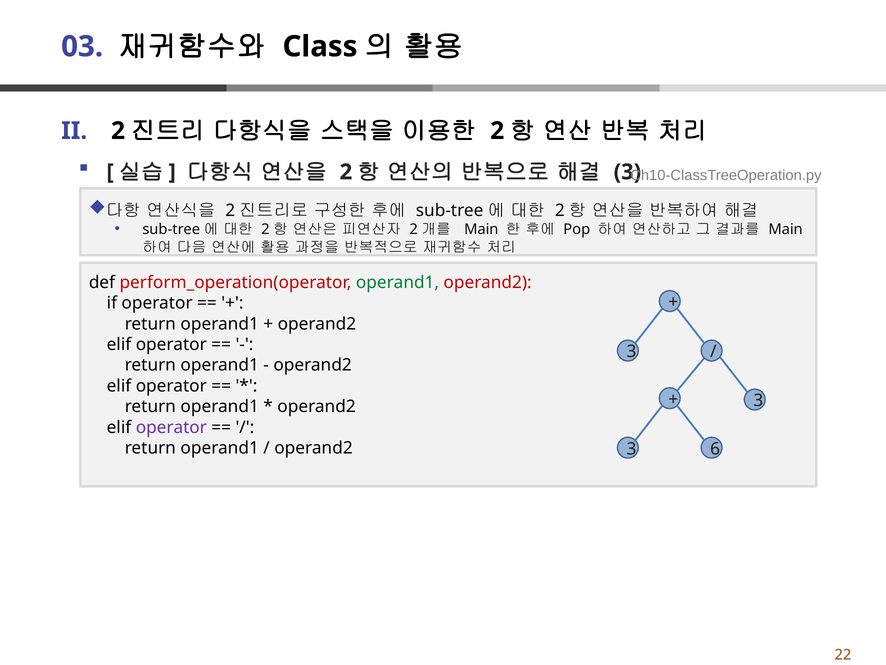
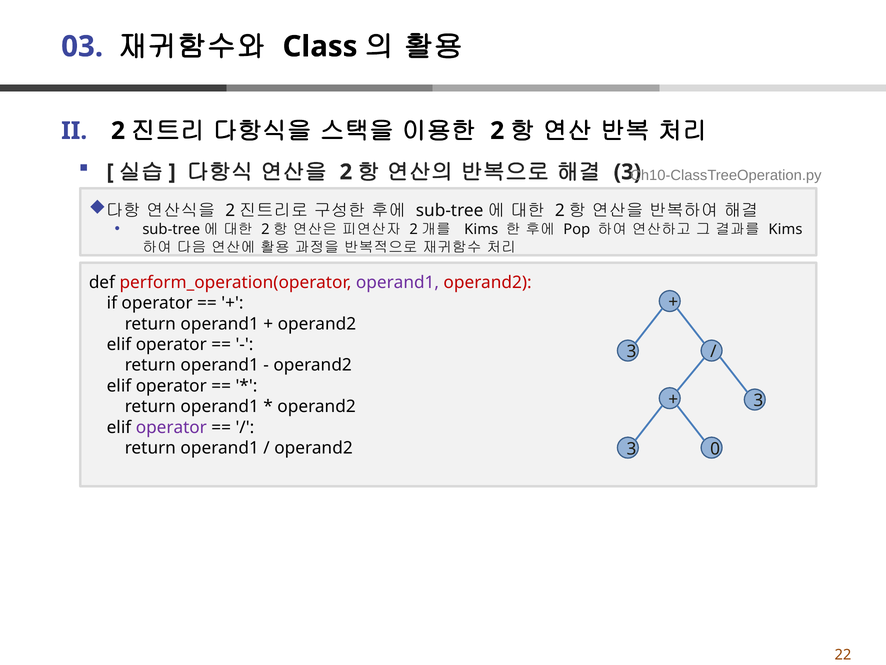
Main: Main -> Kims (481, 229)
Main: Main -> Kims (785, 229)
operand1 colour: green -> purple (398, 282)
6: 6 -> 0 (715, 449)
